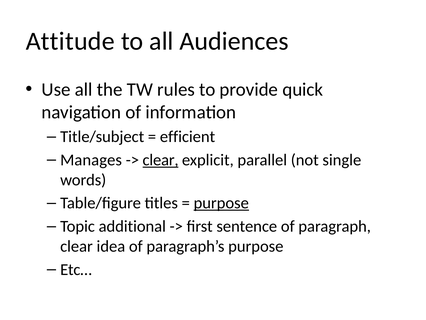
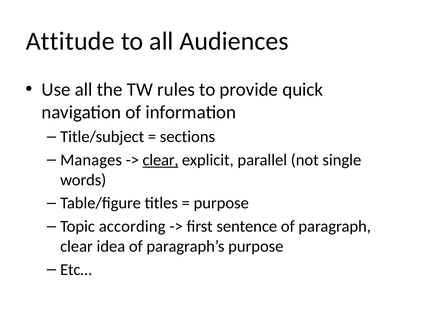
efficient: efficient -> sections (188, 137)
purpose underline: present -> none (221, 203)
additional: additional -> according (132, 226)
